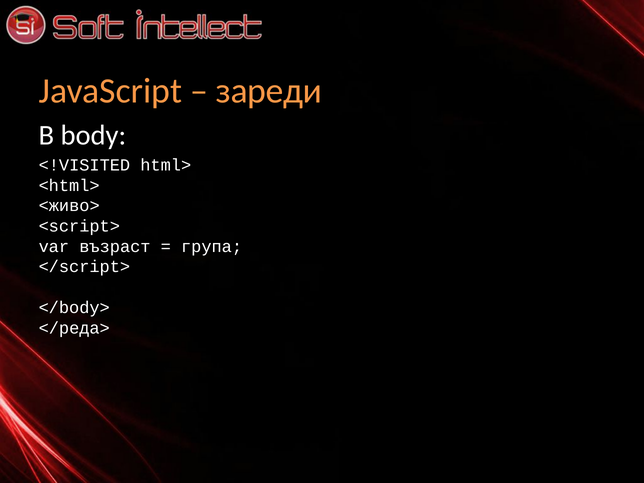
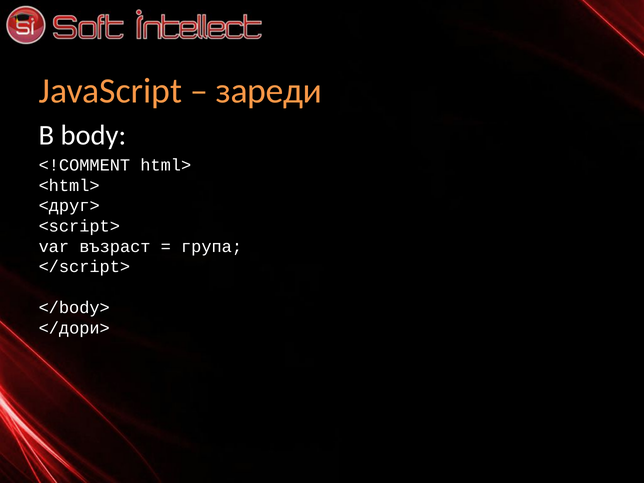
<!VISITED: <!VISITED -> <!COMMENT (84, 165)
<живо>: <живо> -> <друг> (69, 206)
</реда>: </реда> -> </дори> (74, 328)
